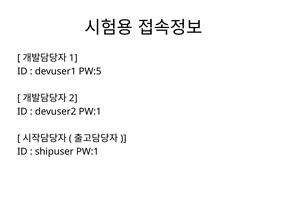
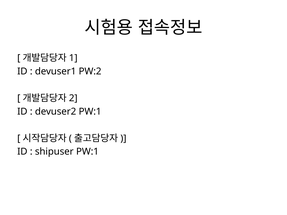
PW:5: PW:5 -> PW:2 (90, 71)
